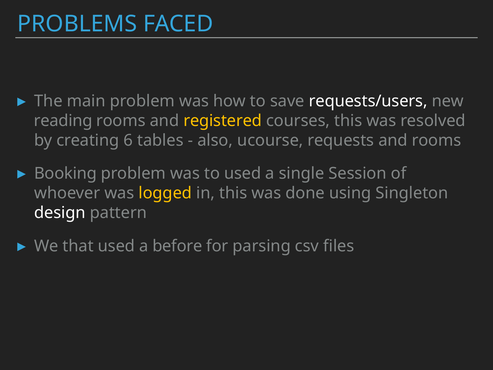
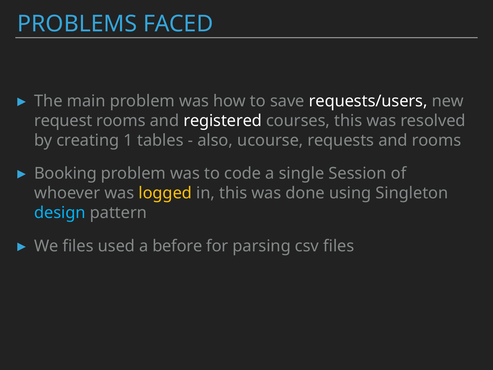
reading: reading -> request (63, 121)
registered colour: yellow -> white (223, 121)
6: 6 -> 1 (128, 140)
to used: used -> code (243, 173)
design colour: white -> light blue (60, 213)
We that: that -> files (78, 246)
